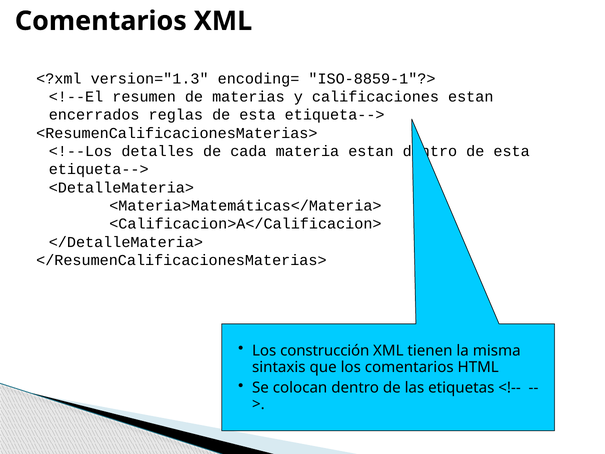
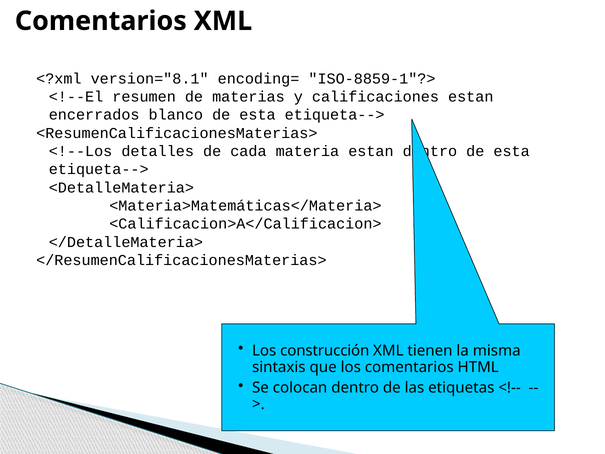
version="1.3: version="1.3 -> version="8.1 (150, 79)
reglas: reglas -> blanco (176, 115)
